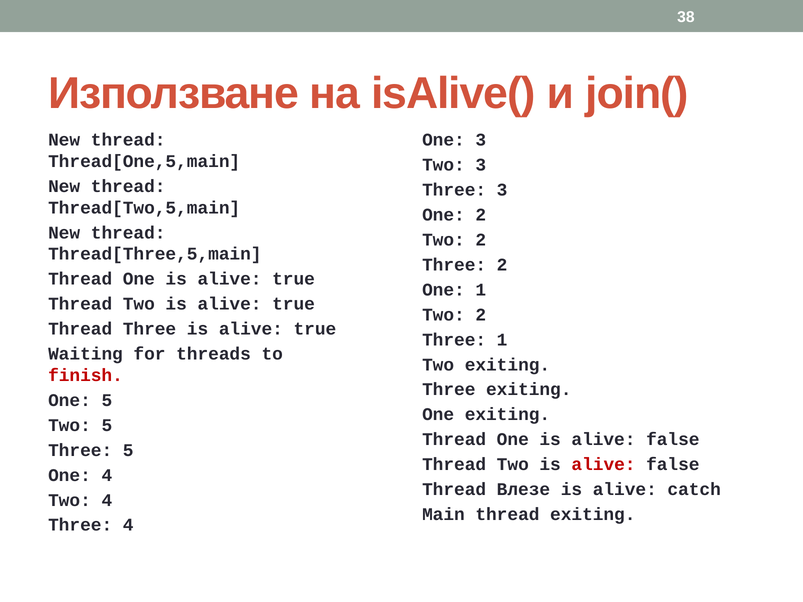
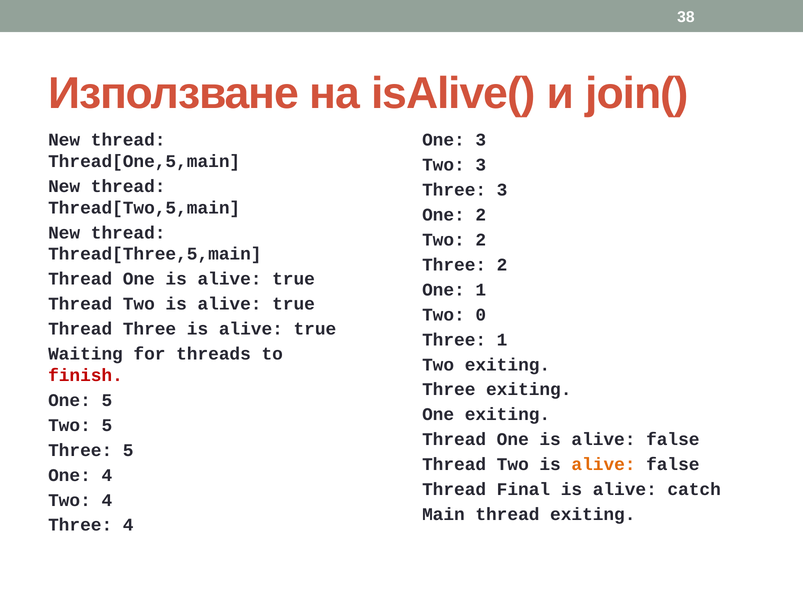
2: 2 -> 0 (481, 315)
alive colour: red -> orange (604, 465)
Влезе: Влезе -> Final (523, 490)
